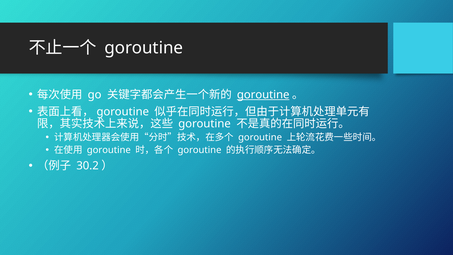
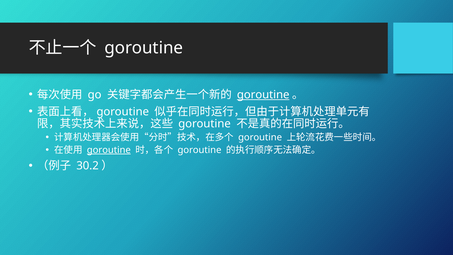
goroutine underline: none -> present (109, 150)
